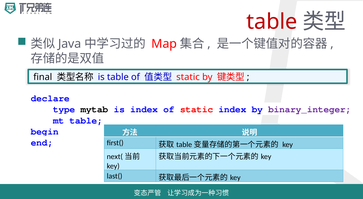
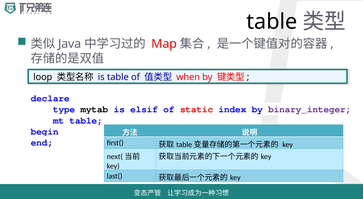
table colour: red -> black (272, 22)
final: final -> loop (43, 77)
static: static -> when (188, 77)
is index: index -> elsif (144, 109)
